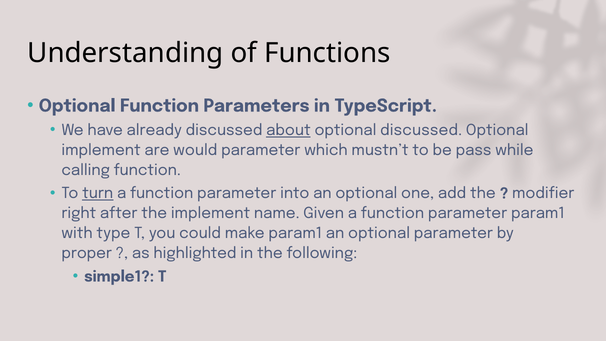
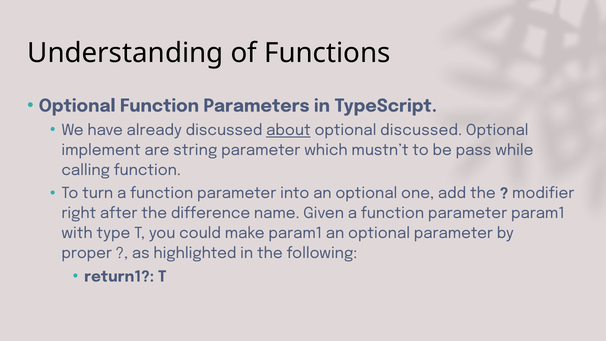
would: would -> string (195, 150)
turn underline: present -> none (98, 193)
the implement: implement -> difference (211, 213)
simple1: simple1 -> return1 (119, 276)
